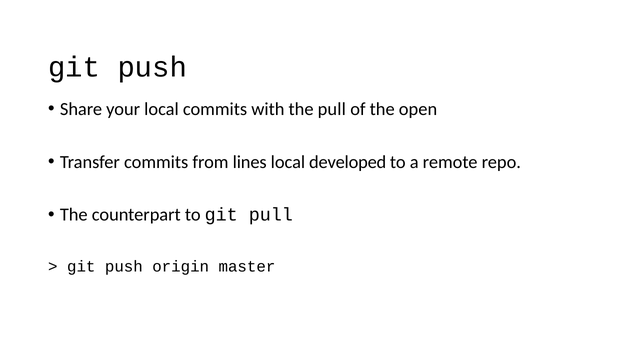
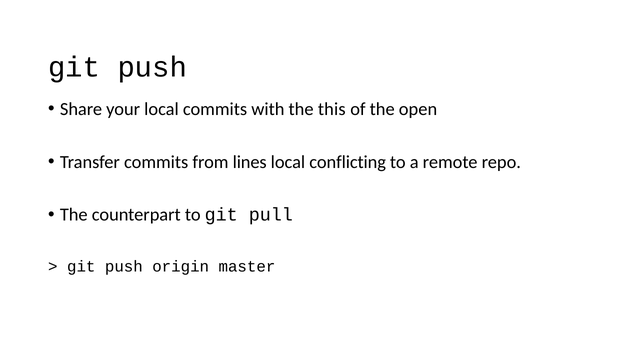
the pull: pull -> this (332, 109)
developed: developed -> conflicting (348, 162)
